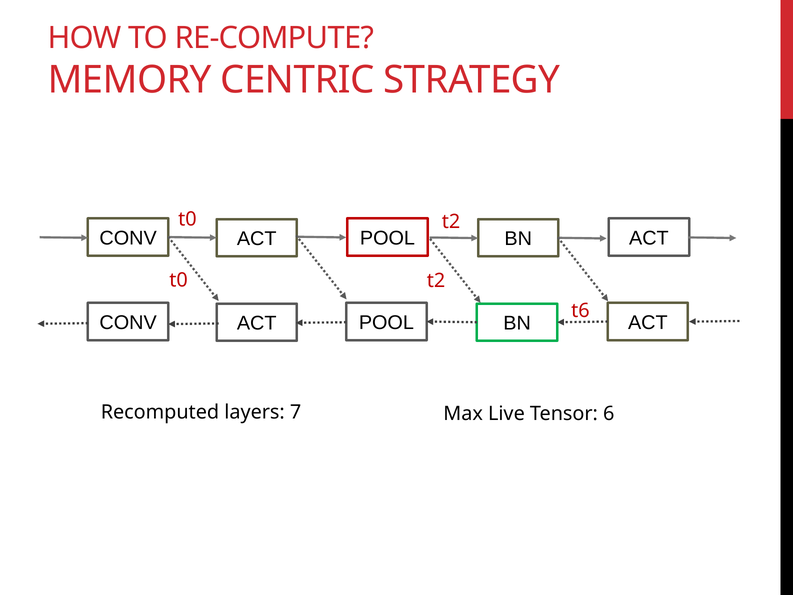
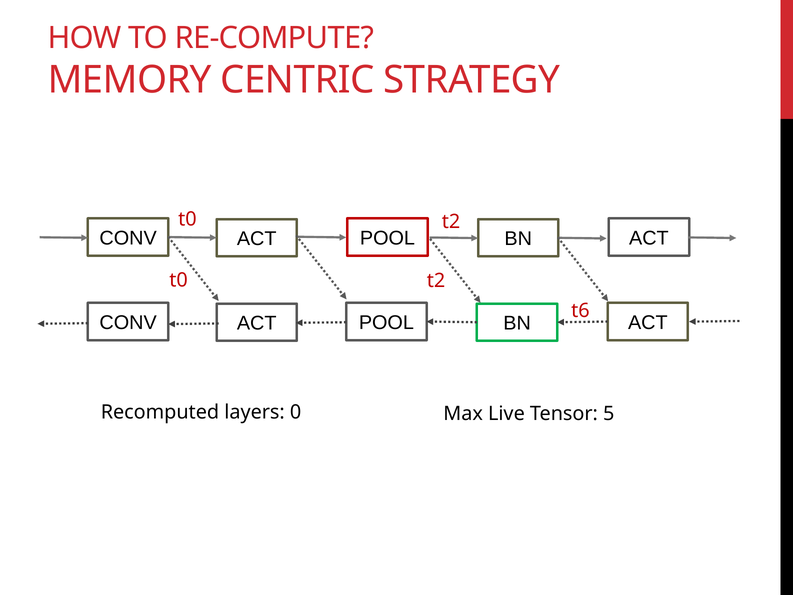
7: 7 -> 0 (296, 412)
6: 6 -> 5 (609, 413)
